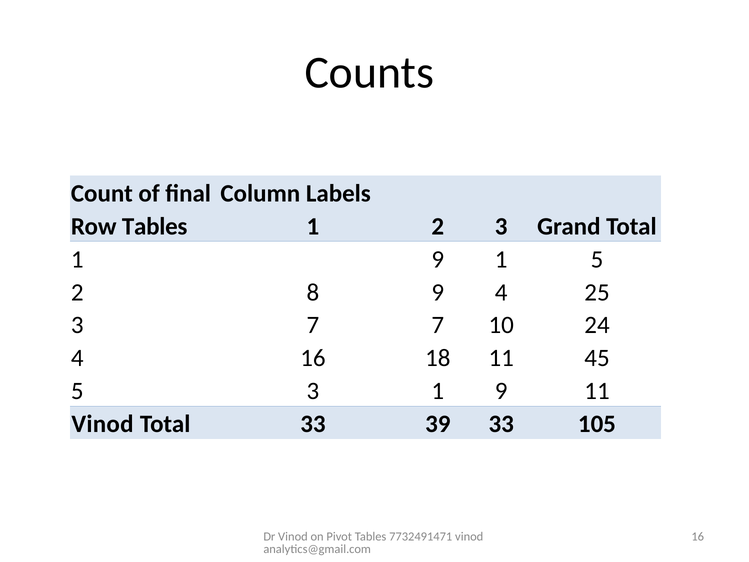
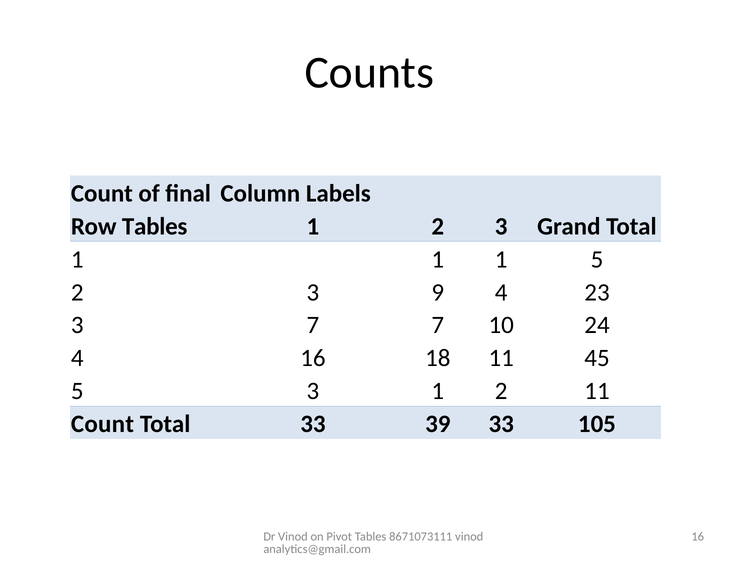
9: 9 -> 1 (438, 259)
8: 8 -> 3 (313, 292)
25: 25 -> 23 (597, 292)
3 1 9: 9 -> 2 (501, 391)
Vinod: Vinod -> Count (102, 424)
7732491471: 7732491471 -> 8671073111 (421, 536)
